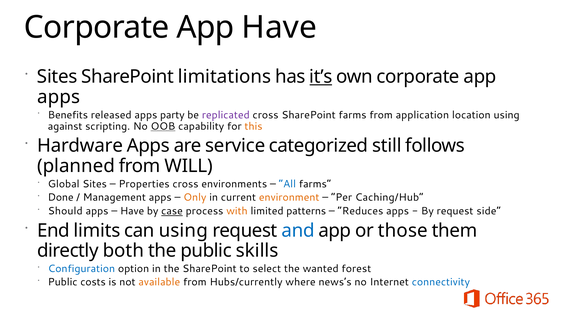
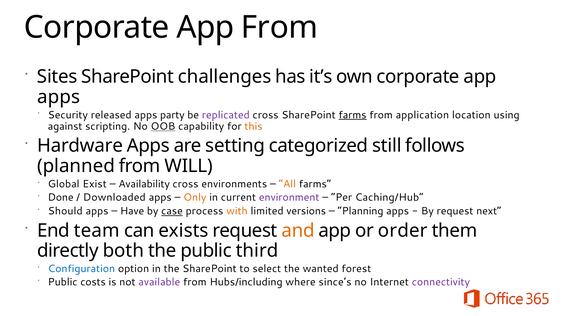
App Have: Have -> From (279, 27)
limitations: limitations -> challenges (225, 77)
it’s underline: present -> none (321, 77)
Benefits: Benefits -> Security (68, 115)
farms underline: none -> present (353, 115)
service: service -> setting (235, 146)
Global Sites: Sites -> Exist (95, 184)
Properties: Properties -> Availability (144, 184)
All colour: blue -> orange (287, 184)
Management: Management -> Downloaded (114, 198)
environment colour: orange -> purple (289, 198)
patterns: patterns -> versions (306, 211)
Reduces: Reduces -> Planning (361, 211)
side: side -> next (489, 211)
limits: limits -> team (97, 231)
can using: using -> exists (183, 231)
and colour: blue -> orange (298, 231)
those: those -> order (403, 231)
skills: skills -> third (257, 251)
available colour: orange -> purple (159, 282)
Hubs/currently: Hubs/currently -> Hubs/including (246, 282)
news’s: news’s -> since’s (335, 282)
connectivity colour: blue -> purple (441, 282)
